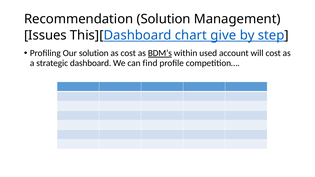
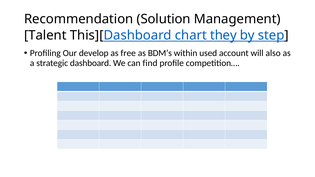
Issues: Issues -> Talent (45, 35)
give: give -> they (223, 35)
Our solution: solution -> develop (94, 53)
as cost: cost -> free (128, 53)
BDM’s underline: present -> none (160, 53)
will cost: cost -> also (273, 53)
